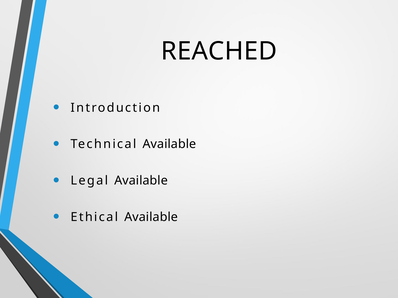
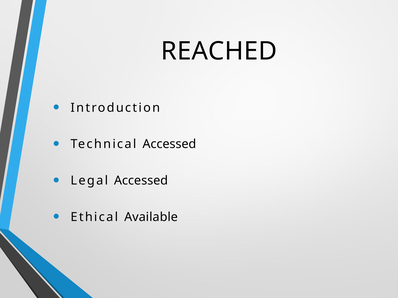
Technical Available: Available -> Accessed (169, 144)
Legal Available: Available -> Accessed (141, 181)
